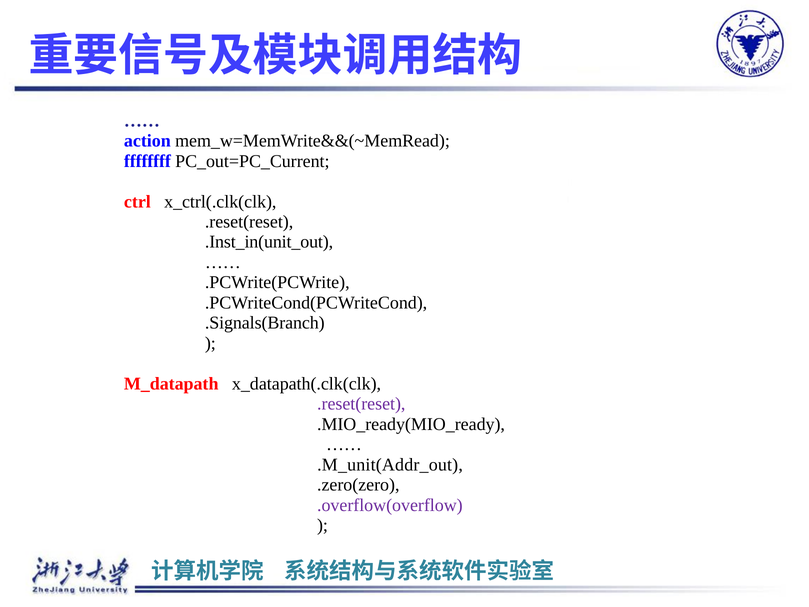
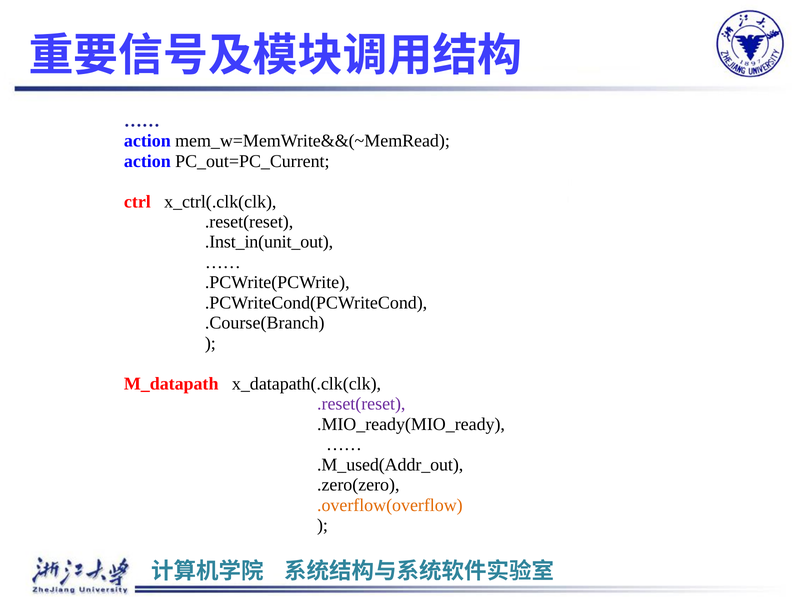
ffffffff: ffffffff -> action (147, 161)
.Signals(Branch: .Signals(Branch -> .Course(Branch (265, 323)
.M_unit(Addr_out: .M_unit(Addr_out -> .M_used(Addr_out (390, 464)
.overflow(overflow colour: purple -> orange (390, 505)
